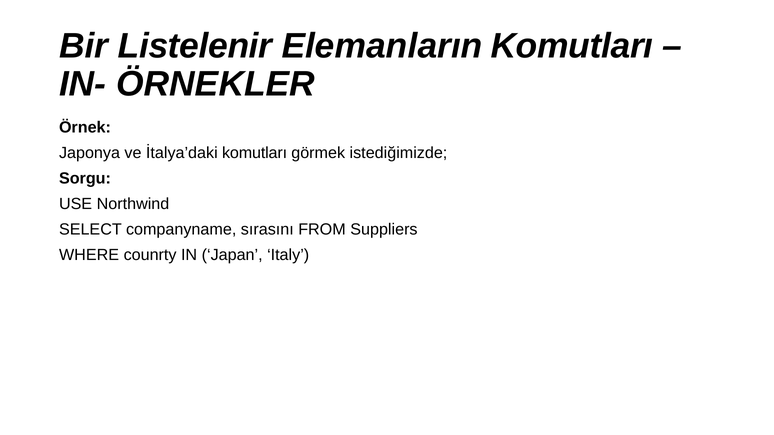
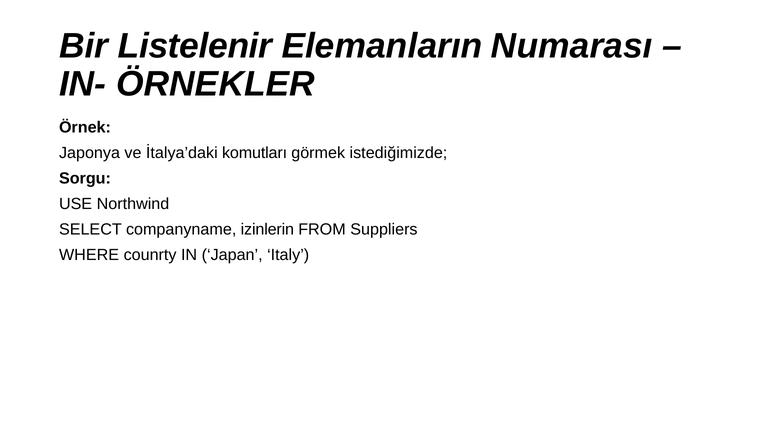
Elemanların Komutları: Komutları -> Numarası (572, 46)
sırasını: sırasını -> izinlerin (267, 229)
